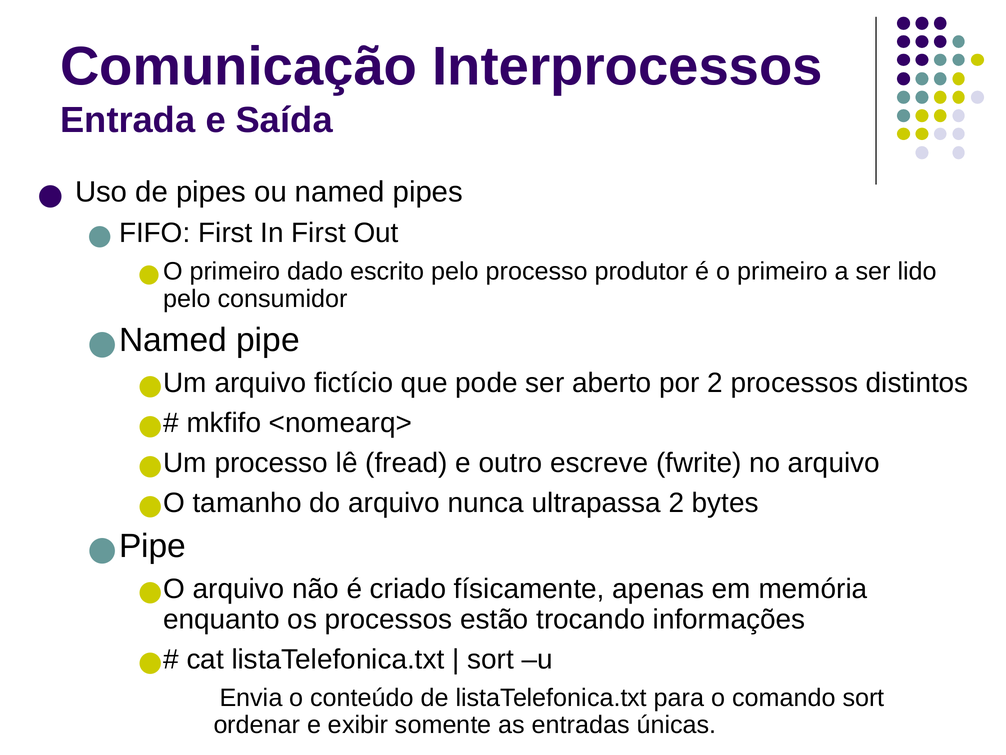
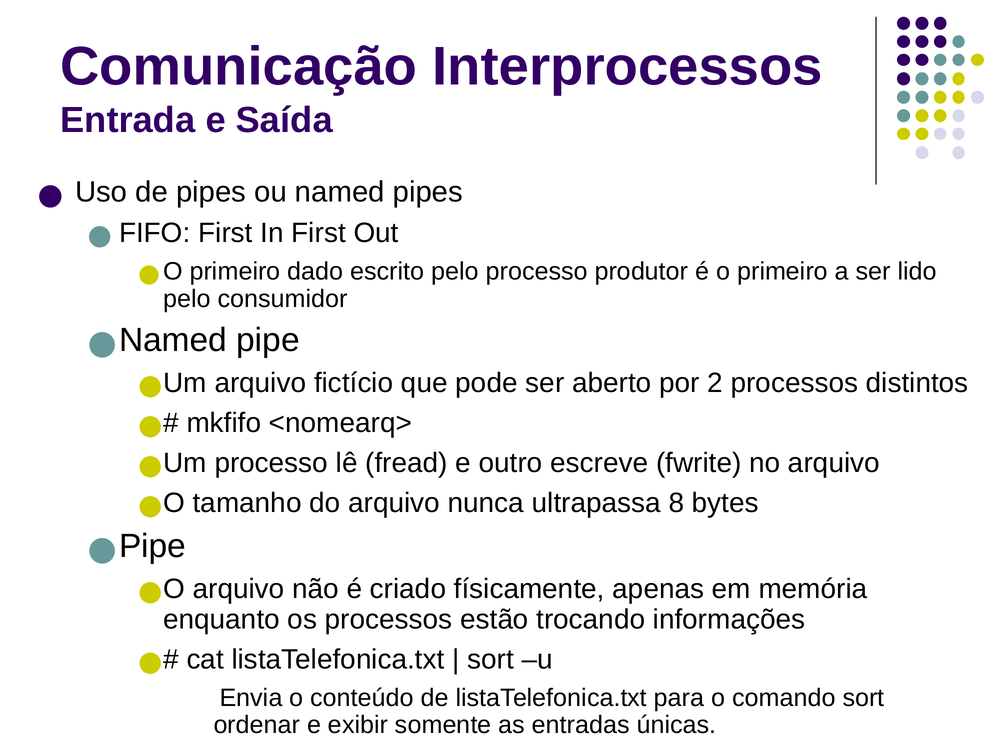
ultrapassa 2: 2 -> 8 (676, 503)
